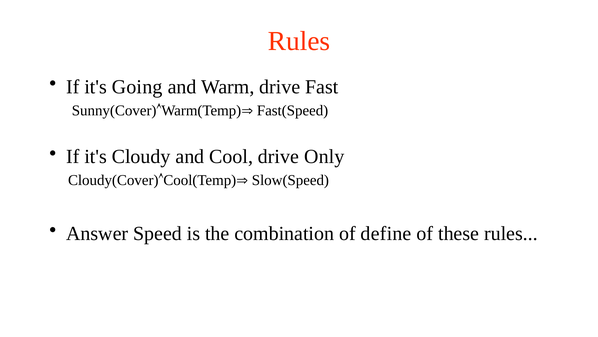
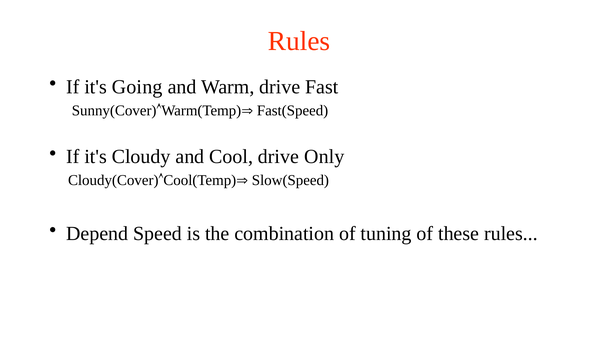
Answer: Answer -> Depend (97, 233)
define: define -> tuning (386, 233)
